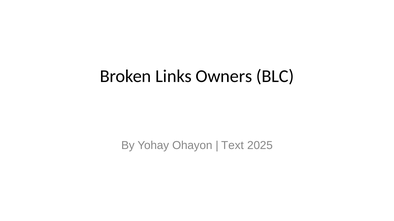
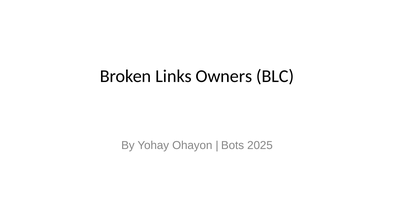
Text: Text -> Bots (233, 146)
